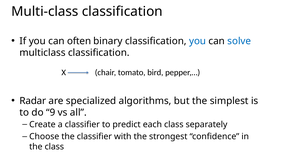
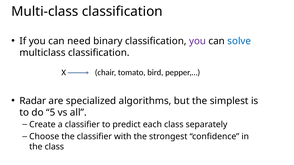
often: often -> need (79, 41)
you colour: blue -> purple (198, 41)
9: 9 -> 5 (51, 113)
